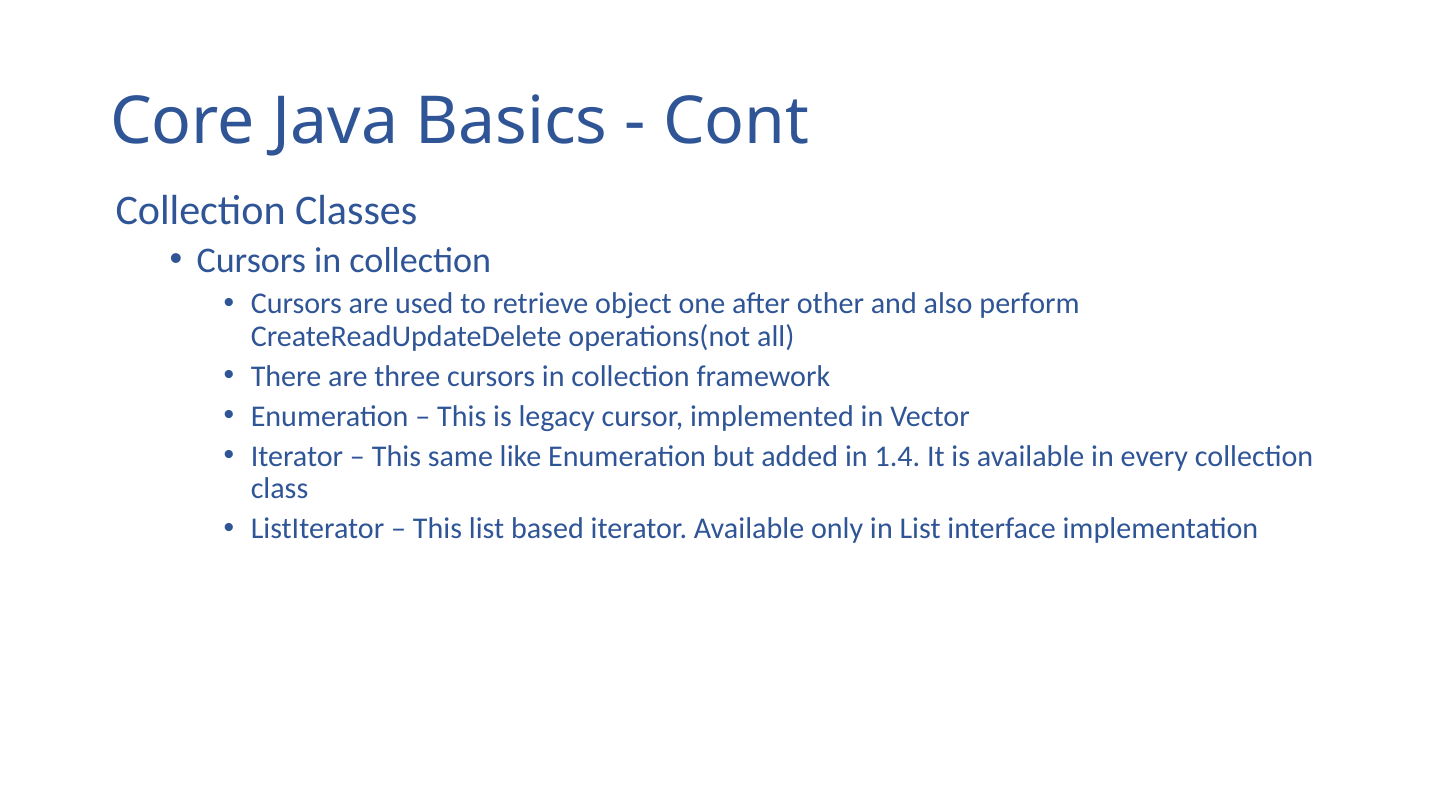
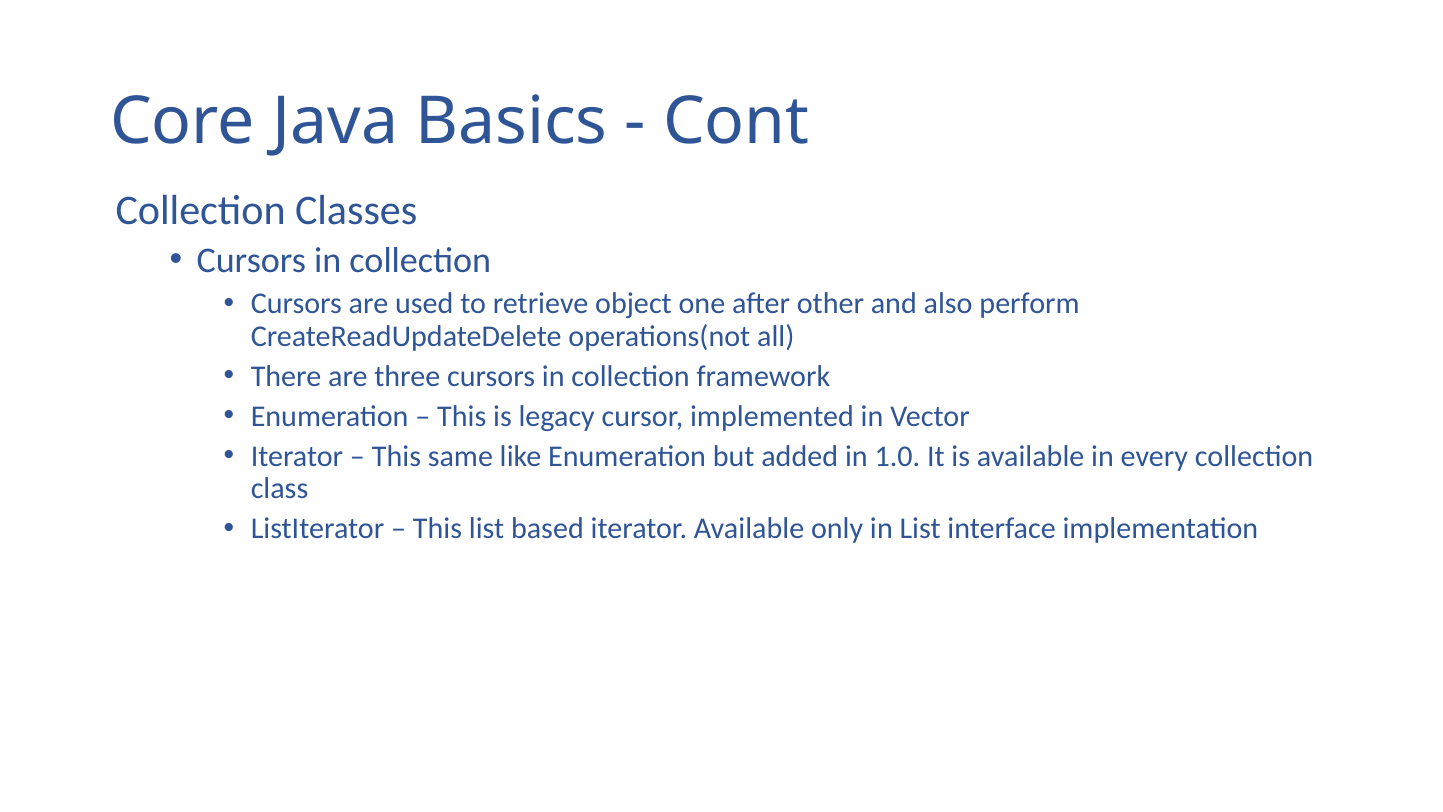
1.4: 1.4 -> 1.0 (897, 456)
